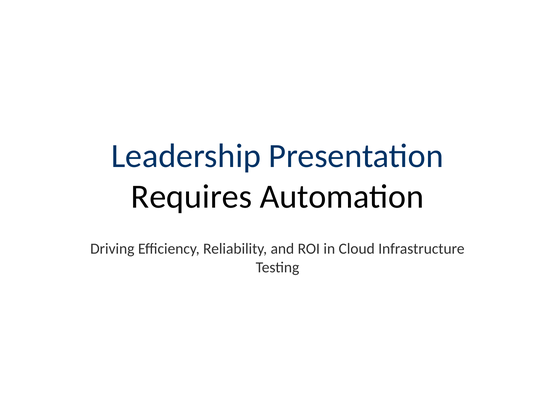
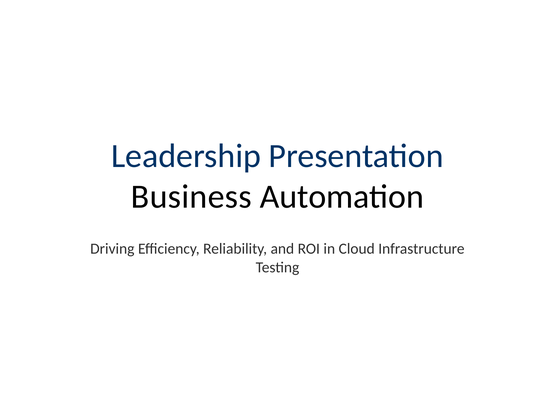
Requires: Requires -> Business (191, 197)
